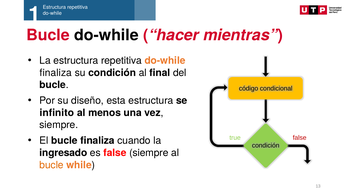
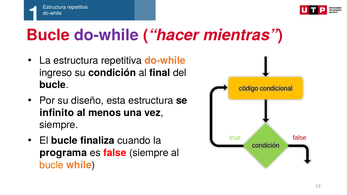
do-while colour: black -> purple (106, 35)
finaliza: finaliza -> ingreso (56, 73)
ingresado: ingresado -> programa (63, 153)
